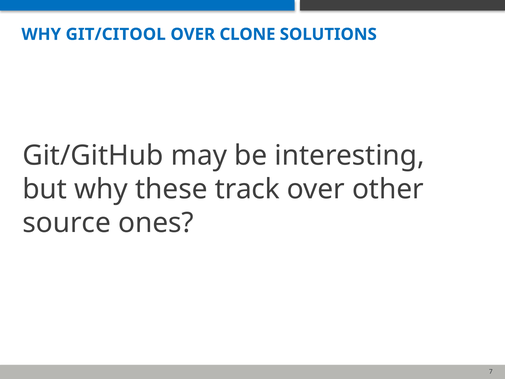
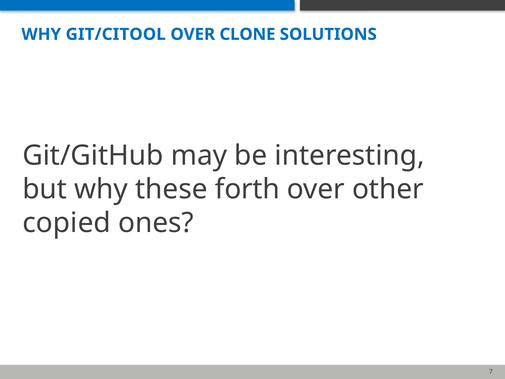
track: track -> forth (247, 189)
source: source -> copied (67, 223)
